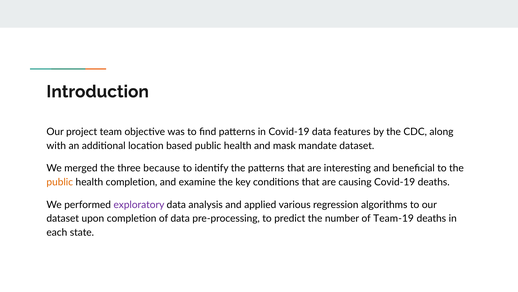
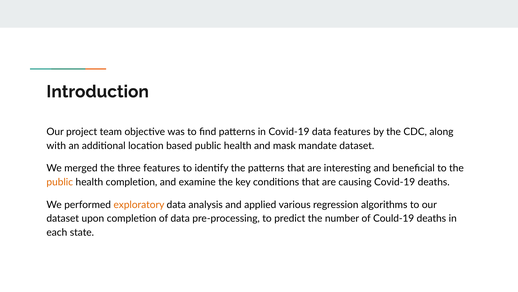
three because: because -> features (162, 168)
exploratory colour: purple -> orange (139, 204)
Team-19: Team-19 -> Could-19 (394, 218)
